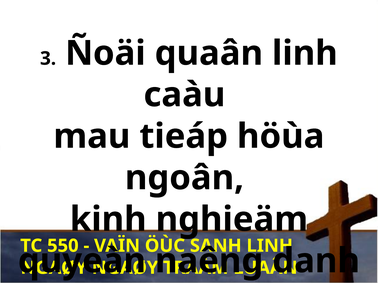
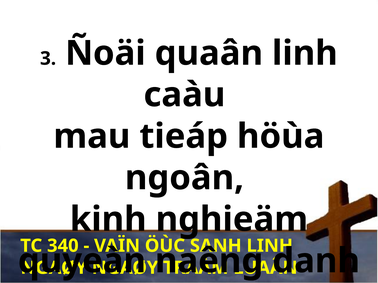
550: 550 -> 340 (63, 246)
